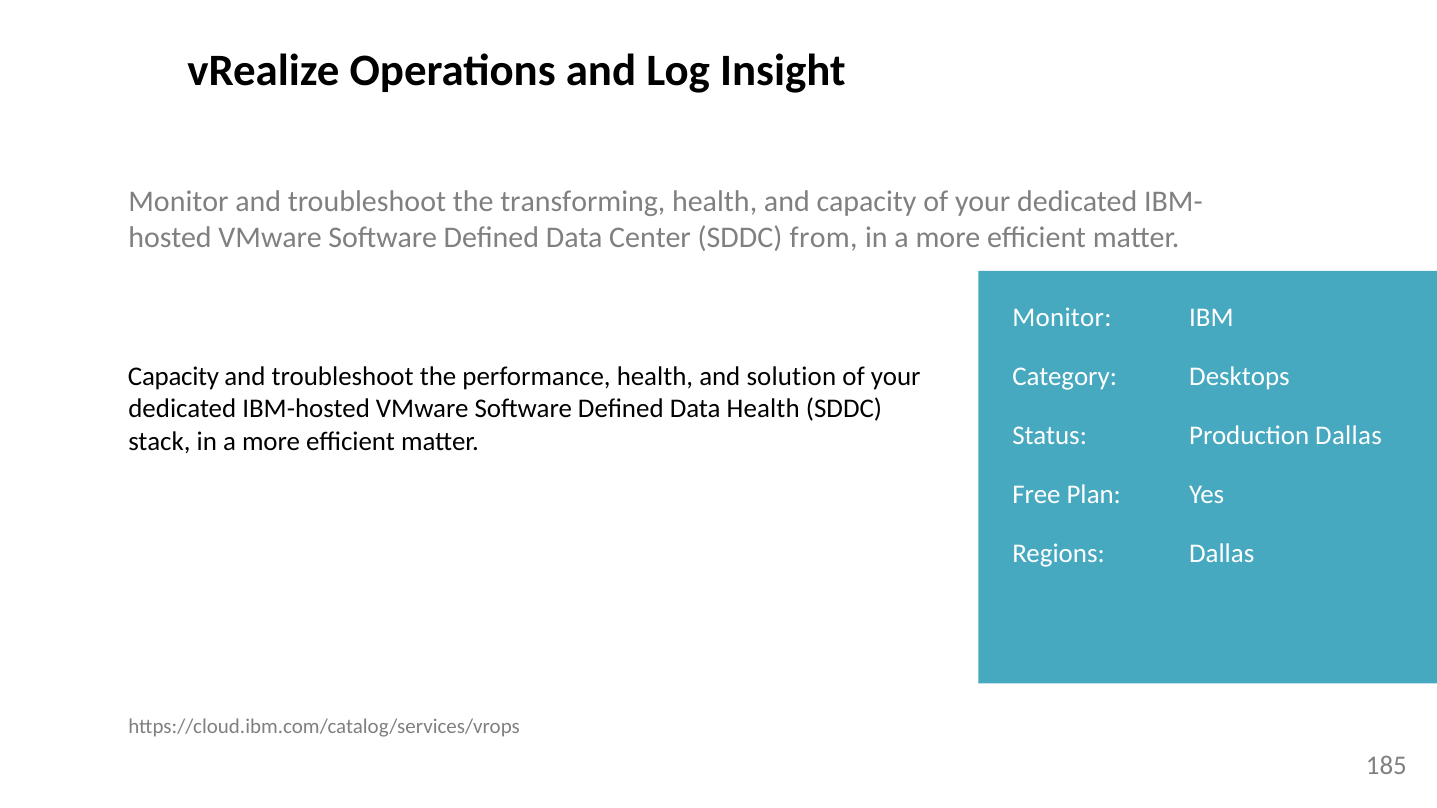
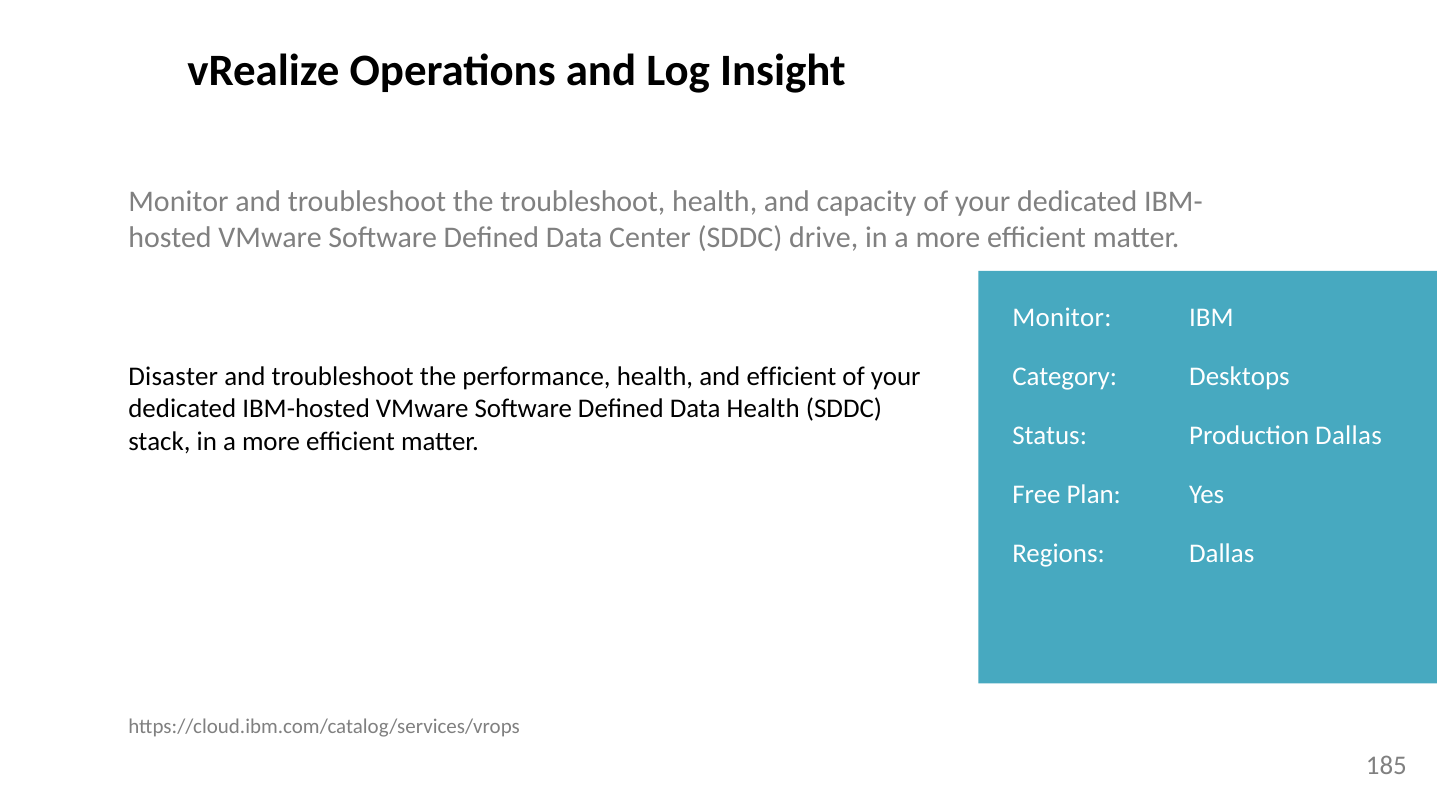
the transforming: transforming -> troubleshoot (583, 202)
from: from -> drive (824, 238)
Capacity: Capacity -> Disaster (173, 377)
and solution: solution -> efficient (791, 377)
